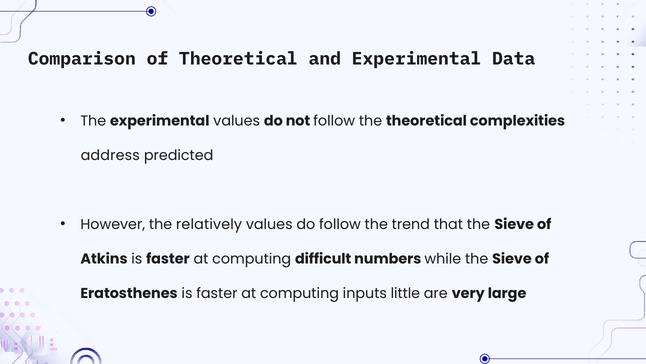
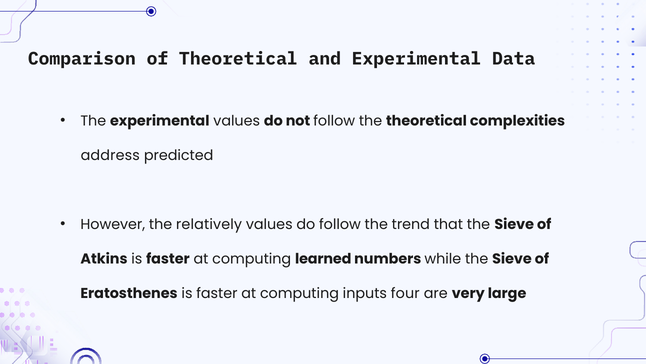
difficult: difficult -> learned (323, 258)
little: little -> four (405, 293)
